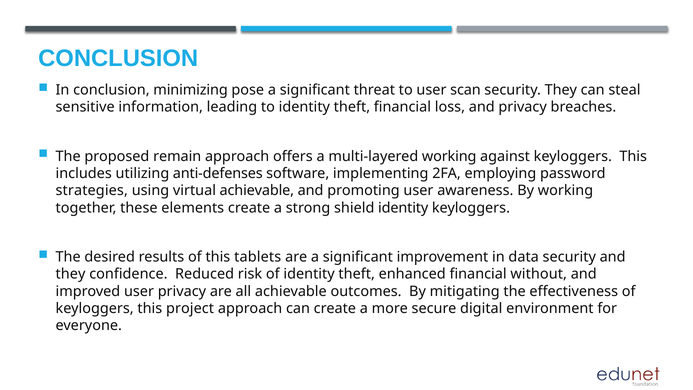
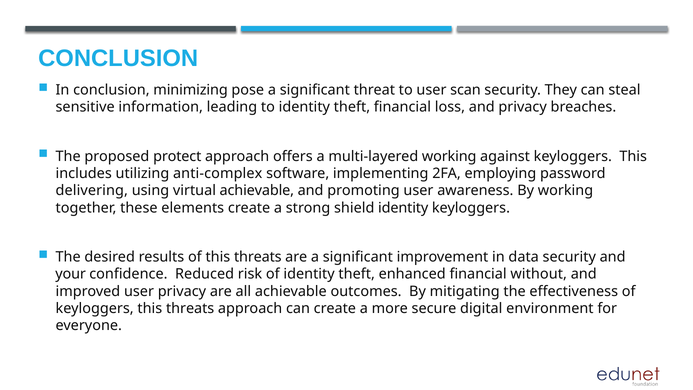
remain: remain -> protect (177, 156)
anti-defenses: anti-defenses -> anti-complex (218, 173)
strategies: strategies -> delivering (92, 191)
of this tablets: tablets -> threats (258, 257)
they: they -> your (71, 274)
keyloggers this project: project -> threats (190, 308)
